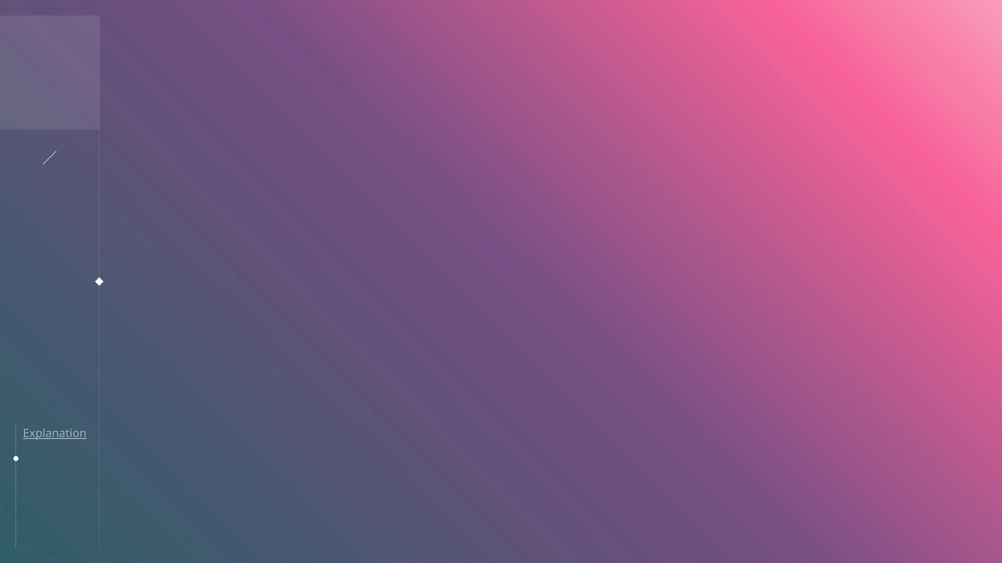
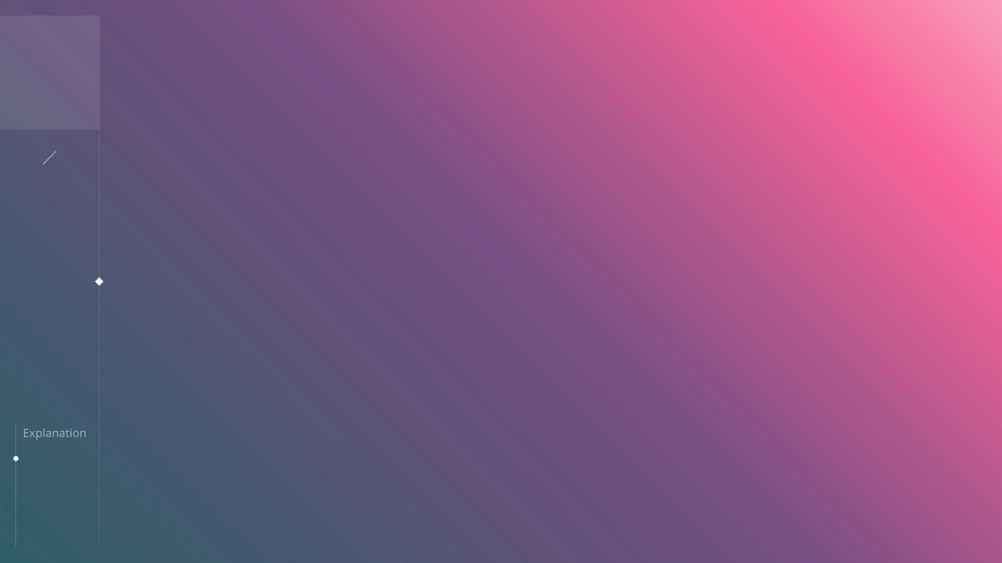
Explanation underline: present -> none (55, 434)
